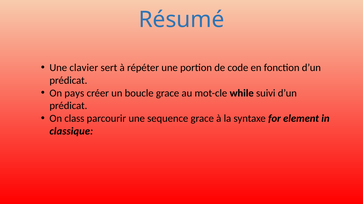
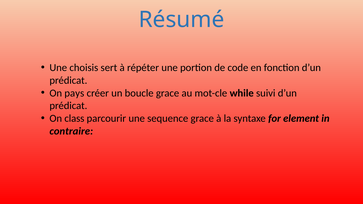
clavier: clavier -> choisis (84, 68)
classique: classique -> contraire (71, 131)
